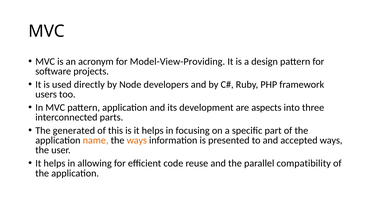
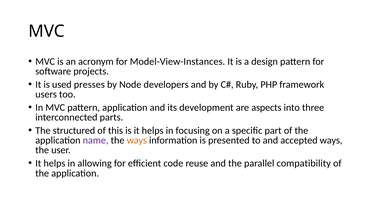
Model-View-Providing: Model-View-Providing -> Model-View-Instances (177, 62)
directly: directly -> presses (89, 85)
generated: generated -> structured (74, 131)
name colour: orange -> purple (96, 141)
